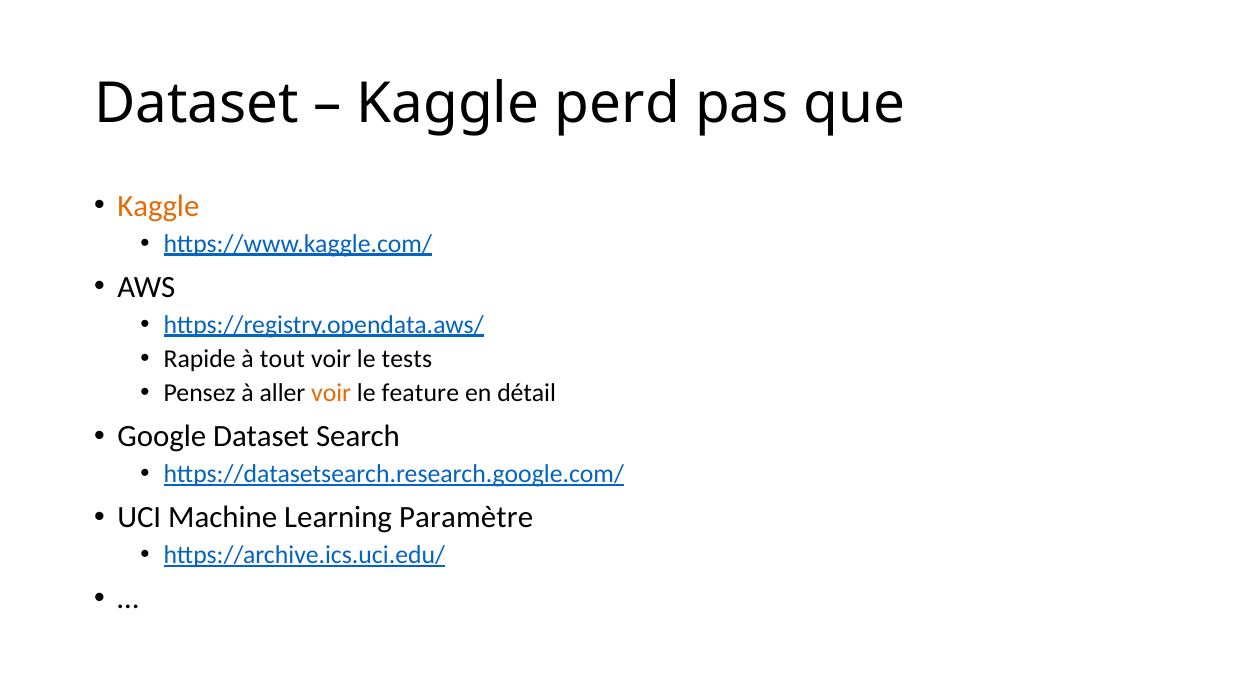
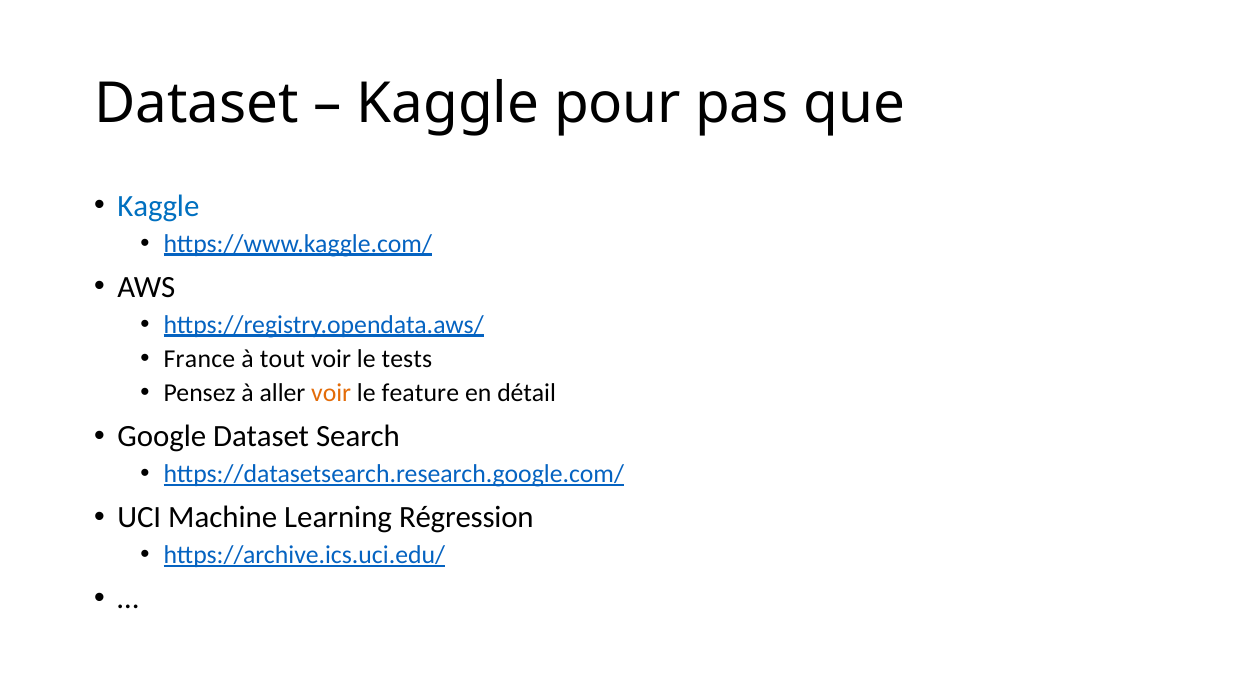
perd: perd -> pour (617, 104)
Kaggle colour: orange -> blue (158, 206)
Rapide: Rapide -> France (199, 359)
Paramètre: Paramètre -> Régression (466, 517)
